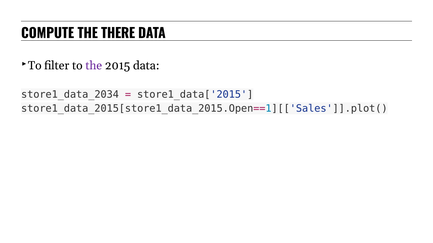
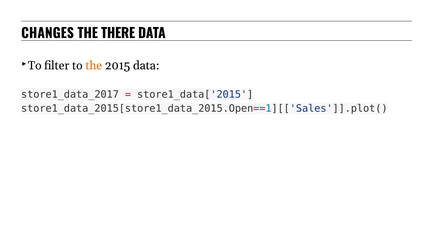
COMPUTE: COMPUTE -> CHANGES (48, 34)
the colour: purple -> orange (94, 65)
store1_data_2034: store1_data_2034 -> store1_data_2017 (70, 95)
